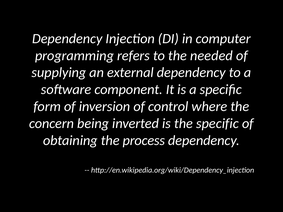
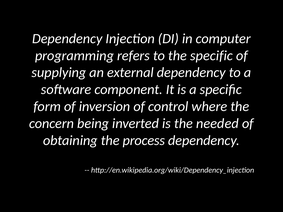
the needed: needed -> specific (211, 56)
the specific: specific -> needed (217, 124)
